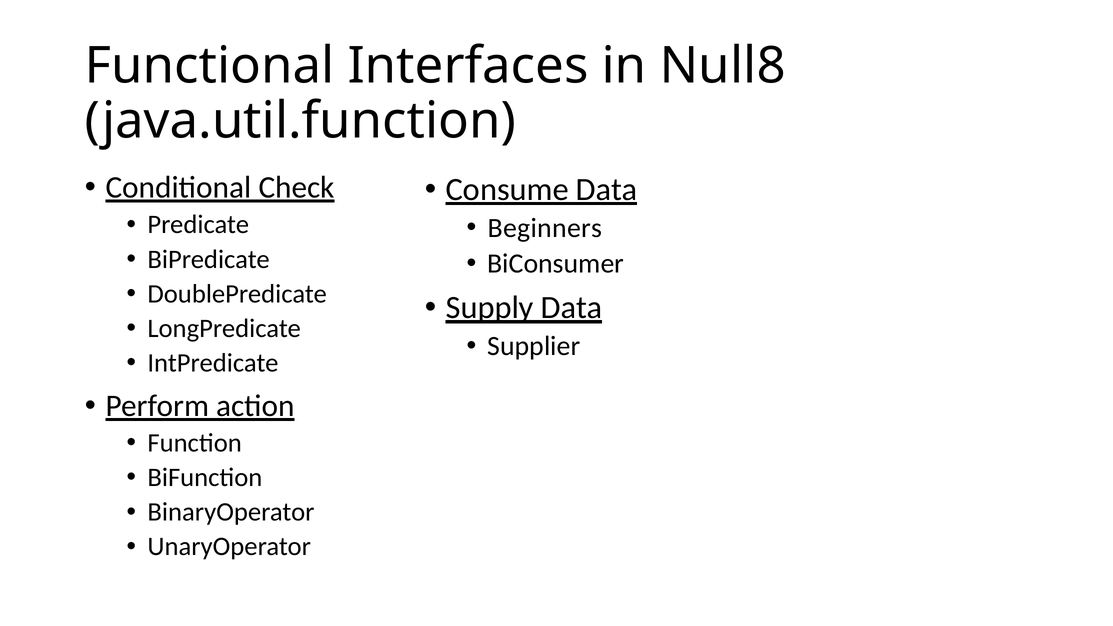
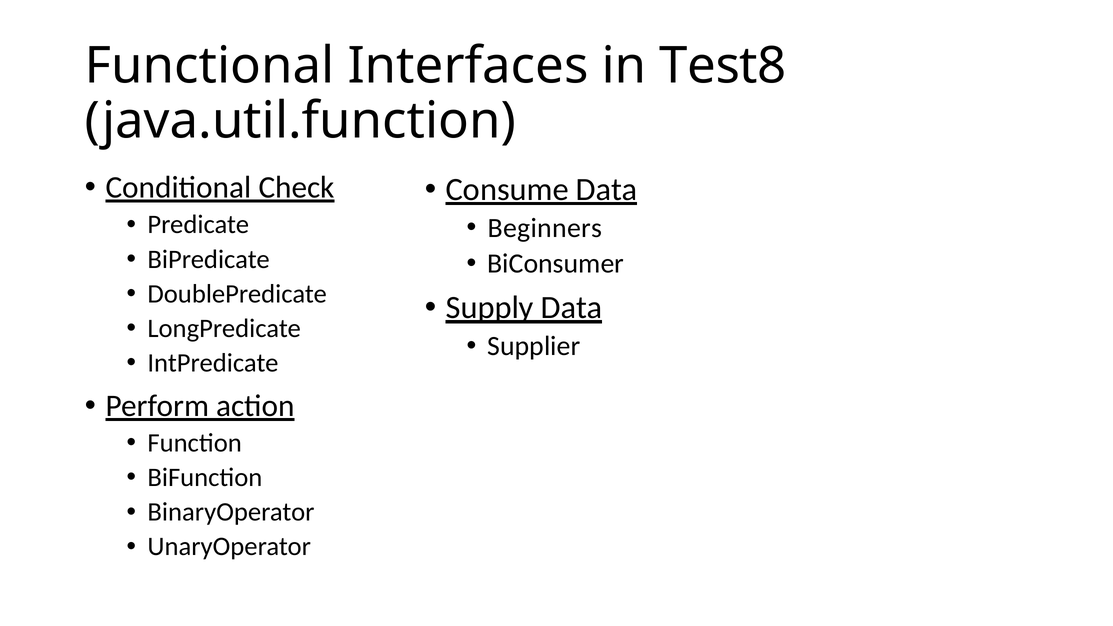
Null8: Null8 -> Test8 (723, 66)
